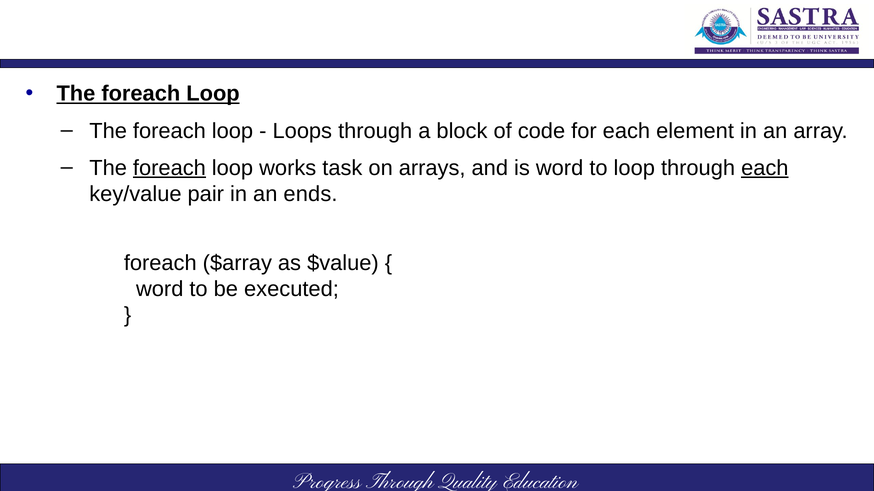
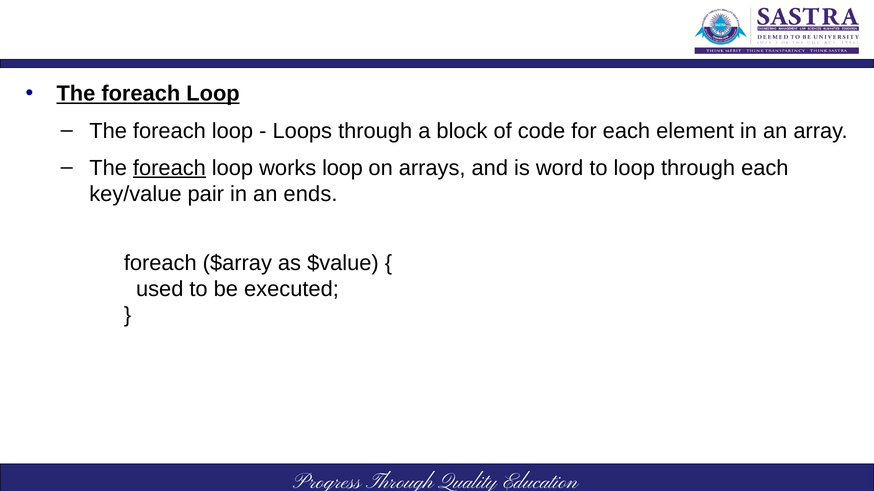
works task: task -> loop (342, 168)
each underline: present -> none (765, 168)
word: word -> used (160, 289)
